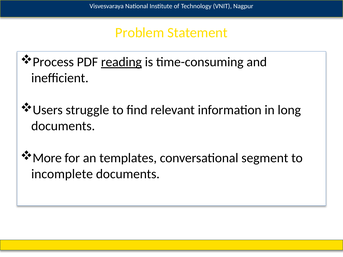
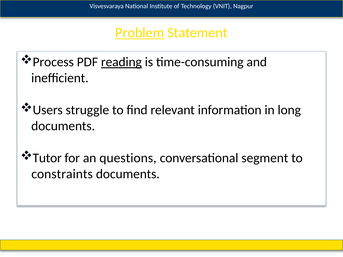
Problem underline: none -> present (140, 33)
More: More -> Tutor (47, 158)
templates: templates -> questions (128, 158)
incomplete: incomplete -> constraints (62, 174)
